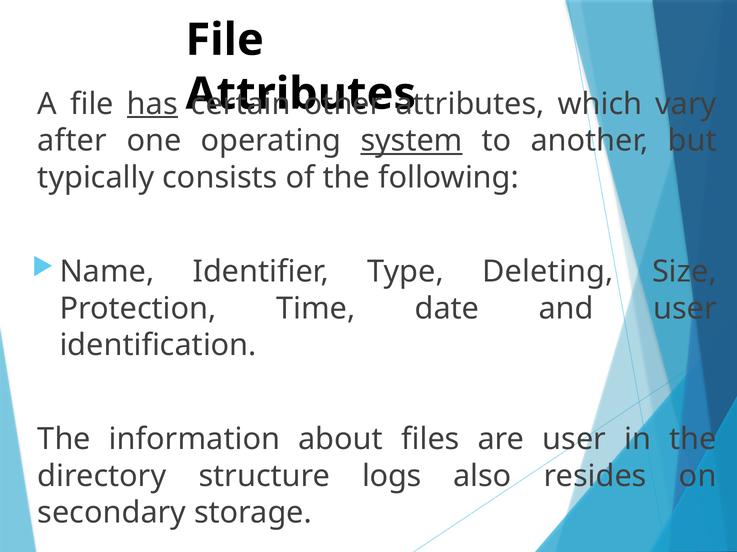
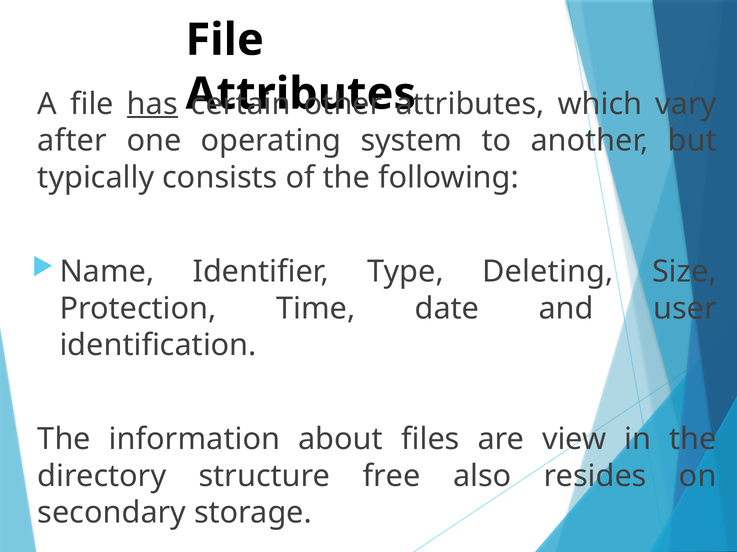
system underline: present -> none (412, 141)
are user: user -> view (574, 440)
logs: logs -> free (392, 477)
